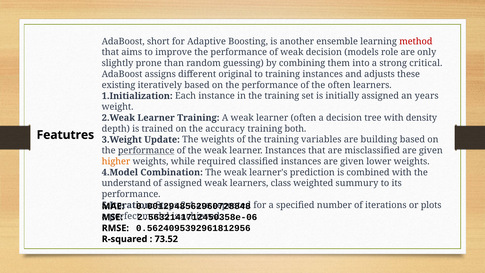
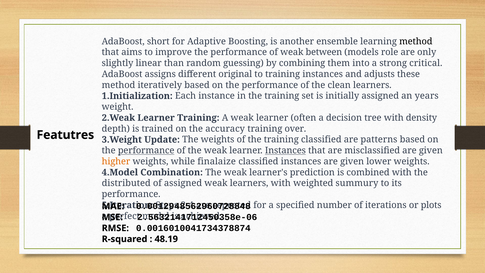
method colour: red -> black (416, 41)
weak decision: decision -> between (324, 52)
prone: prone -> linear (149, 63)
existing: existing -> method (118, 85)
the often: often -> clean (339, 85)
both: both -> over (295, 129)
training variables: variables -> classified (321, 140)
building: building -> patterns (379, 140)
Instances underline: none -> present (285, 150)
required: required -> finalaize (217, 161)
understand: understand -> distributed (126, 183)
learners class: class -> with (281, 183)
0.5624095392961812956: 0.5624095392961812956 -> 0.0016010041734378874 (193, 228)
73.52: 73.52 -> 48.19 (166, 239)
